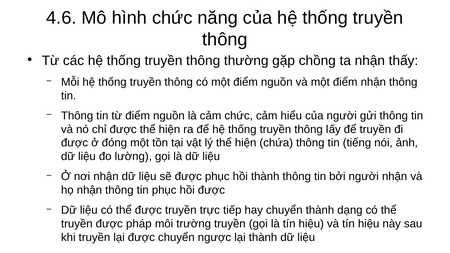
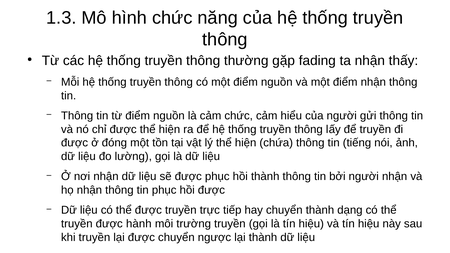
4.6: 4.6 -> 1.3 (61, 18)
chồng: chồng -> fading (317, 61)
pháp: pháp -> hành (139, 224)
